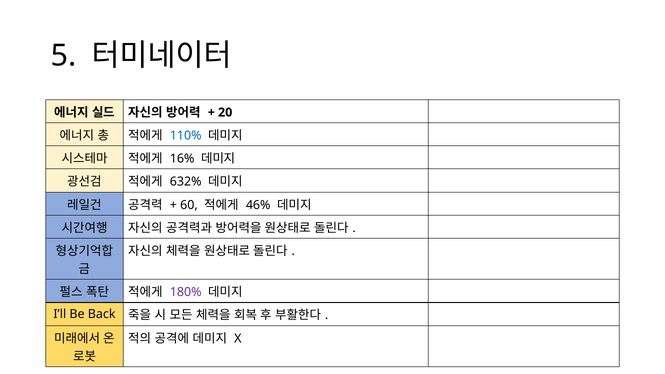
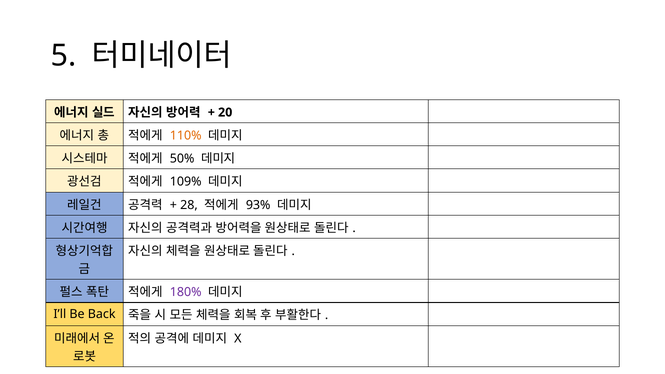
110% colour: blue -> orange (186, 136)
16%: 16% -> 50% (182, 159)
632%: 632% -> 109% (186, 182)
60: 60 -> 28 (189, 205)
46%: 46% -> 93% (258, 205)
